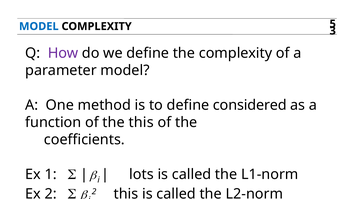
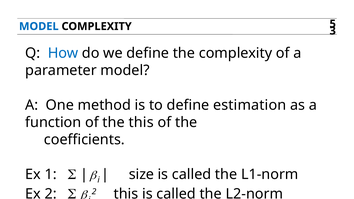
How colour: purple -> blue (63, 53)
considered: considered -> estimation (250, 105)
lots: lots -> size (142, 174)
